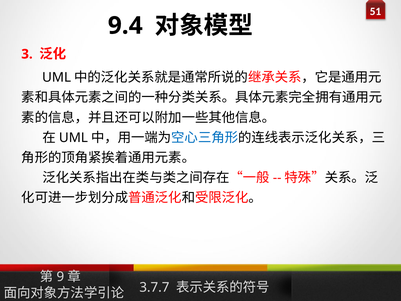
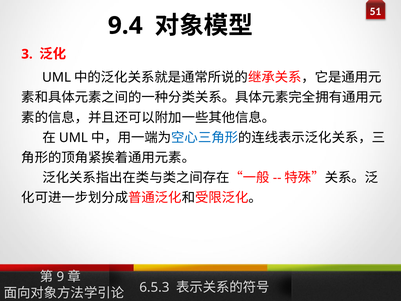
3.7.7: 3.7.7 -> 6.5.3 (154, 287)
